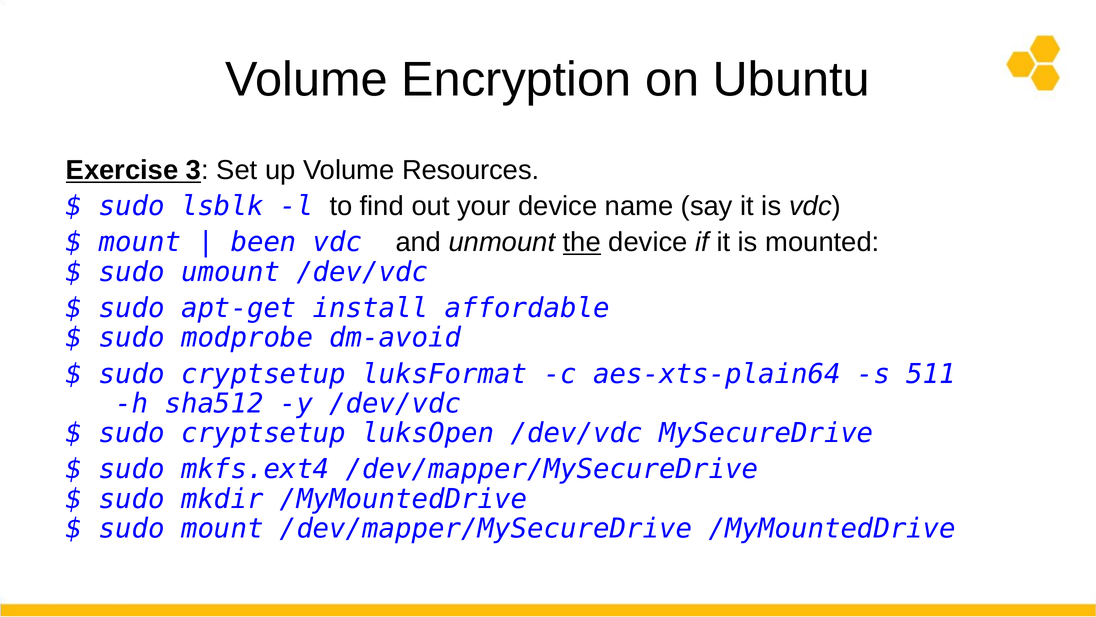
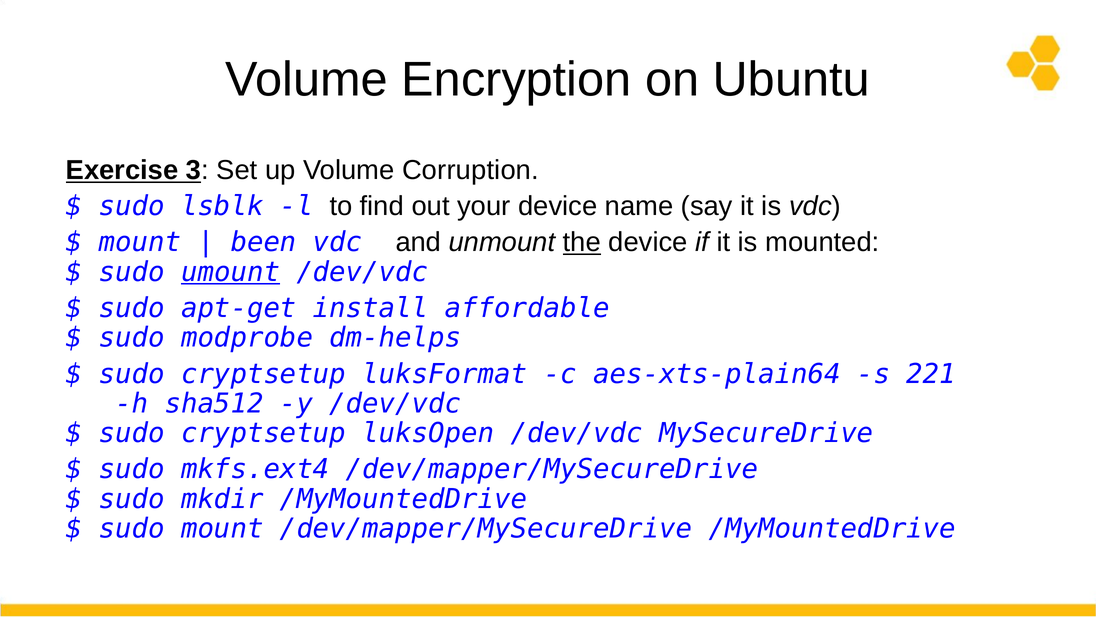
Resources: Resources -> Corruption (470, 170)
umount underline: none -> present (231, 272)
dm-avoid: dm-avoid -> dm-helps (395, 338)
511: 511 -> 221 (931, 374)
